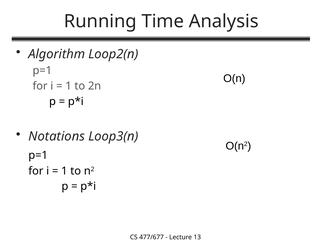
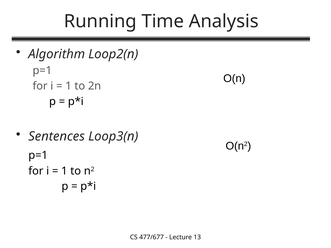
Notations: Notations -> Sentences (57, 137)
